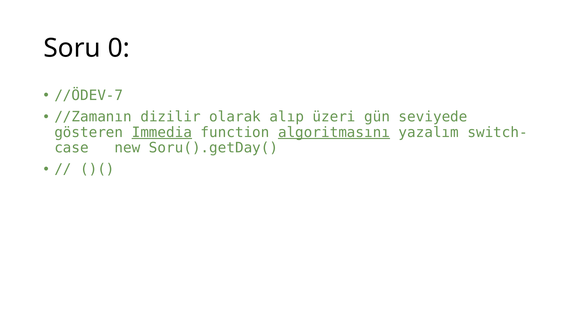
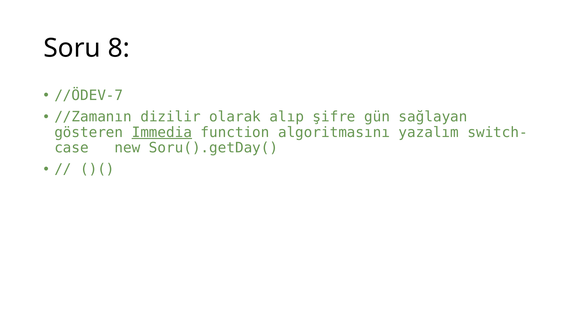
0: 0 -> 8 (119, 48)
üzeri: üzeri -> şifre (334, 117)
seviyede: seviyede -> sağlayan (433, 117)
algoritmasını underline: present -> none (334, 132)
